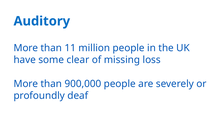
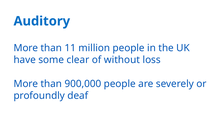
missing: missing -> without (122, 60)
